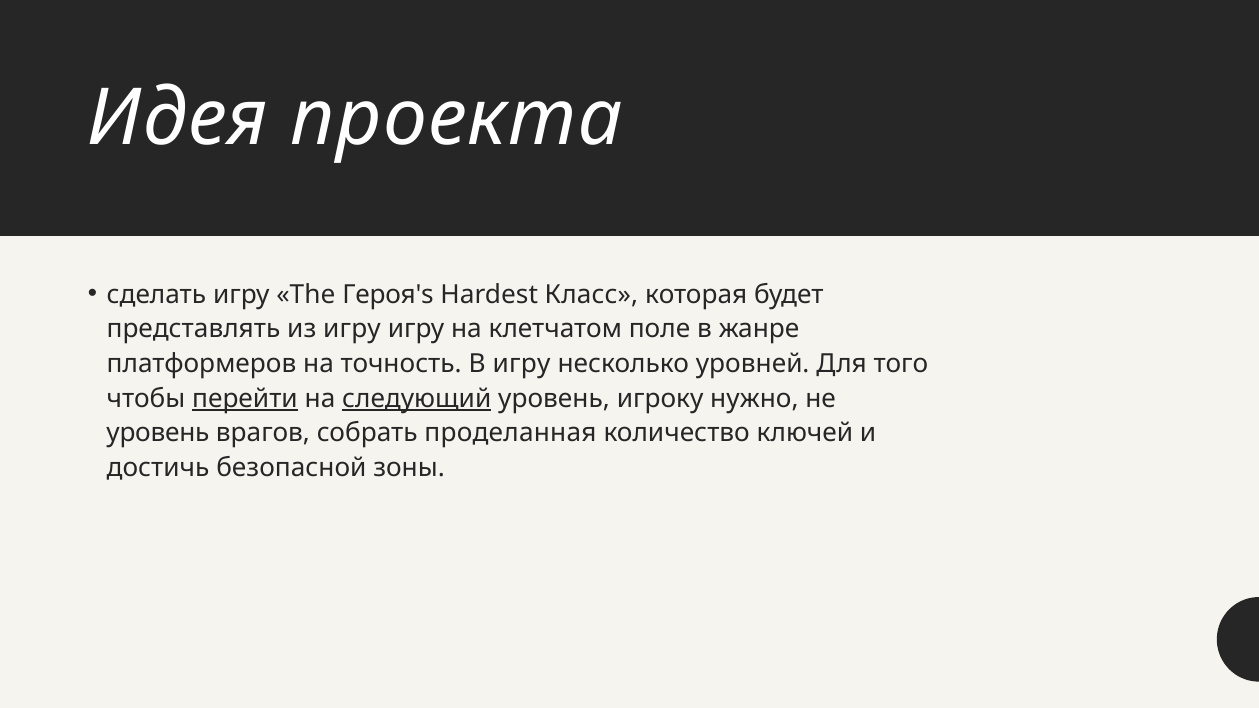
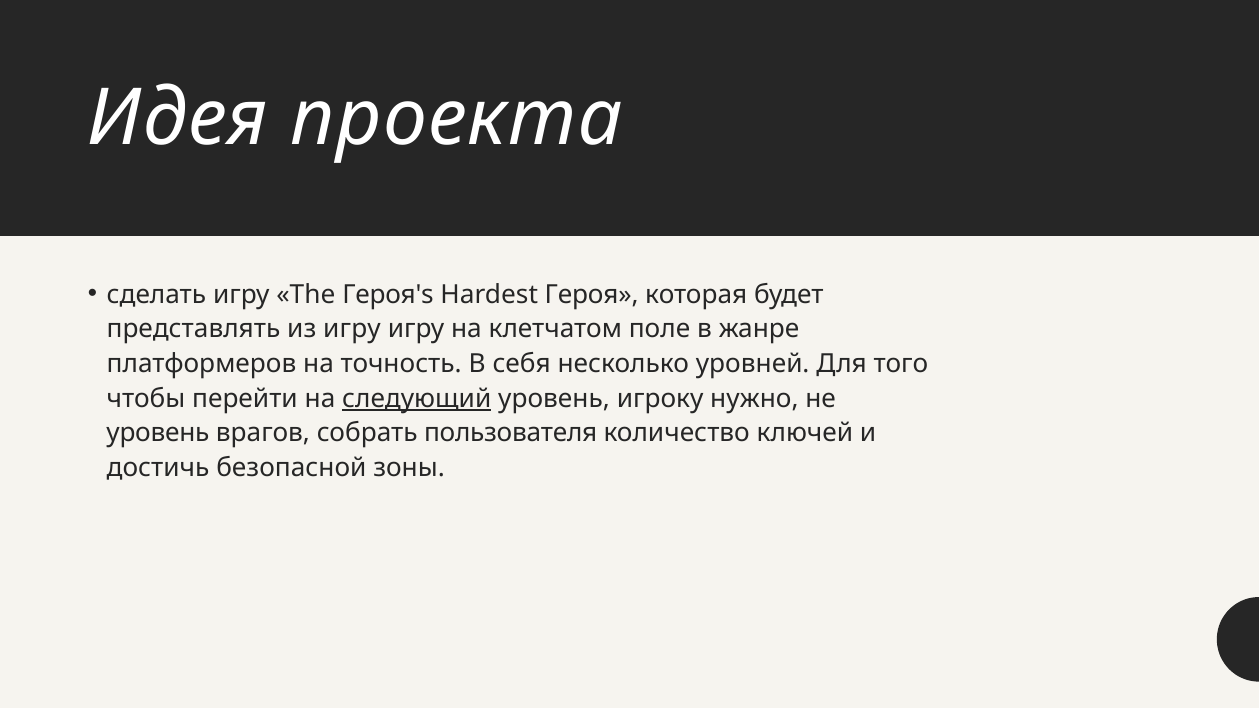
Класс: Класс -> Героя (592, 295)
В игру: игру -> себя (522, 364)
перейти underline: present -> none (245, 399)
проделанная: проделанная -> пользователя (511, 433)
